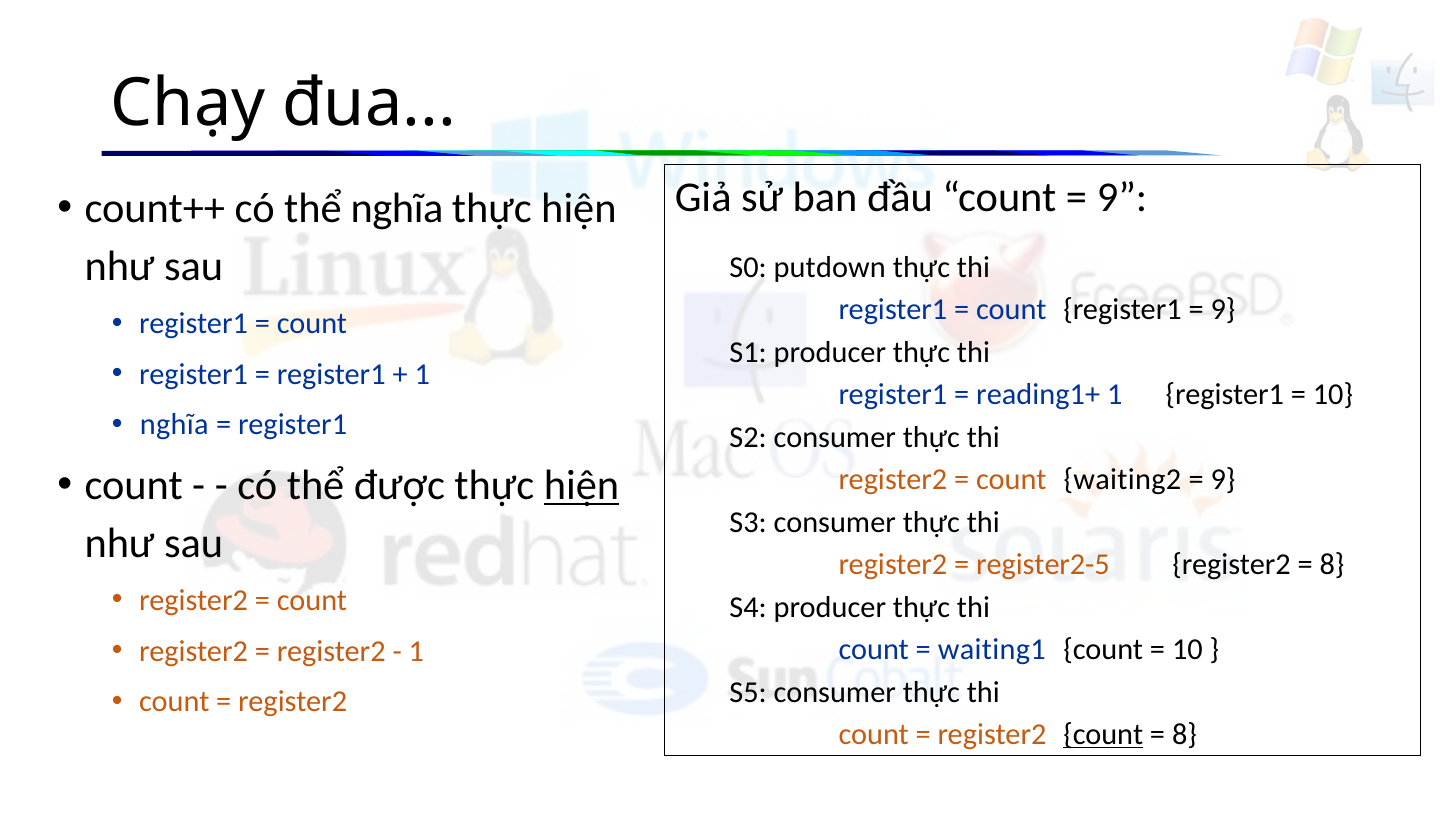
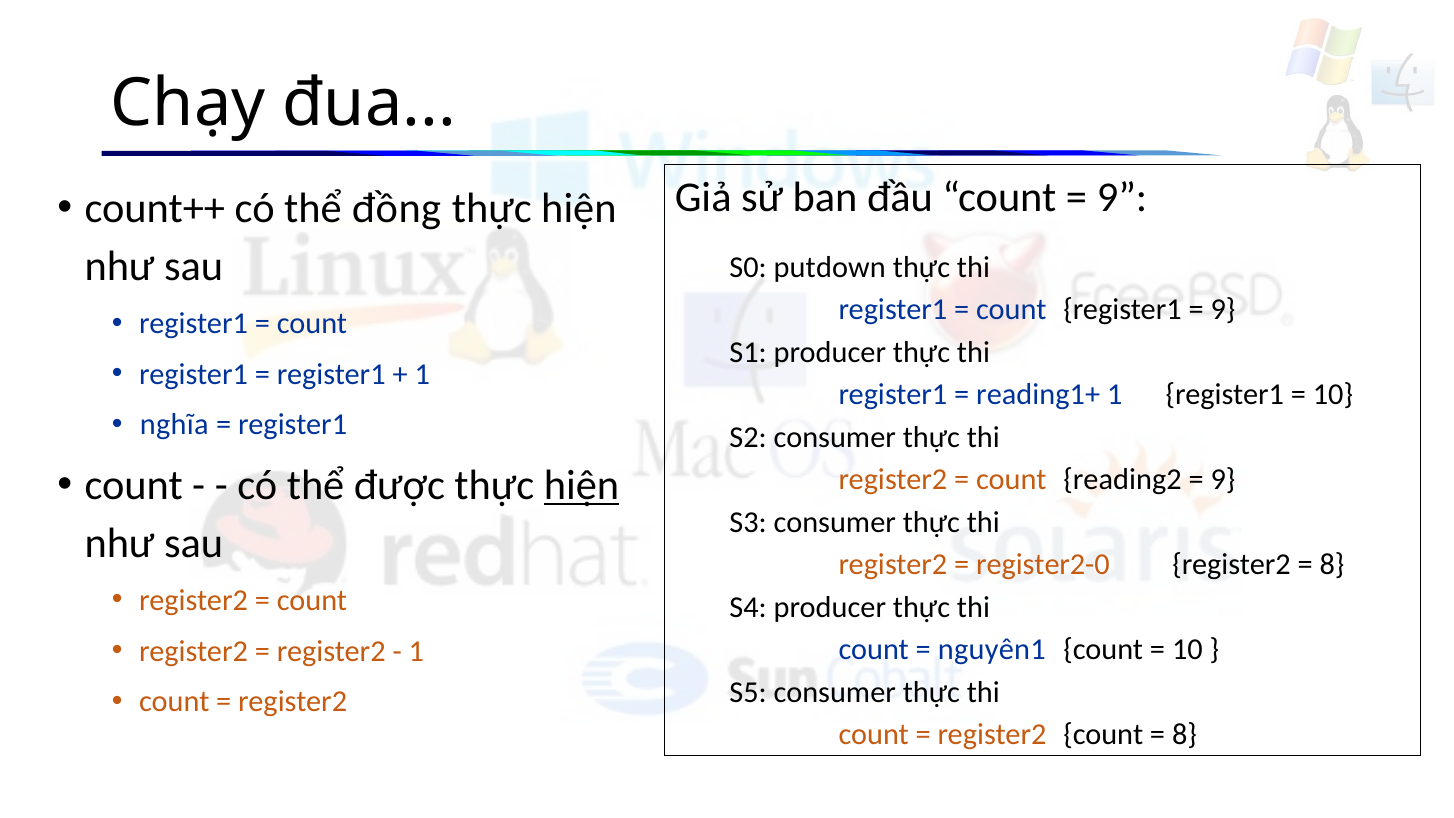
thể nghĩa: nghĩa -> đồng (397, 209)
waiting2: waiting2 -> reading2 (1123, 480)
register2-5: register2-5 -> register2-0 (1043, 565)
waiting1: waiting1 -> nguyên1 (992, 649)
count underline: present -> none (1103, 734)
